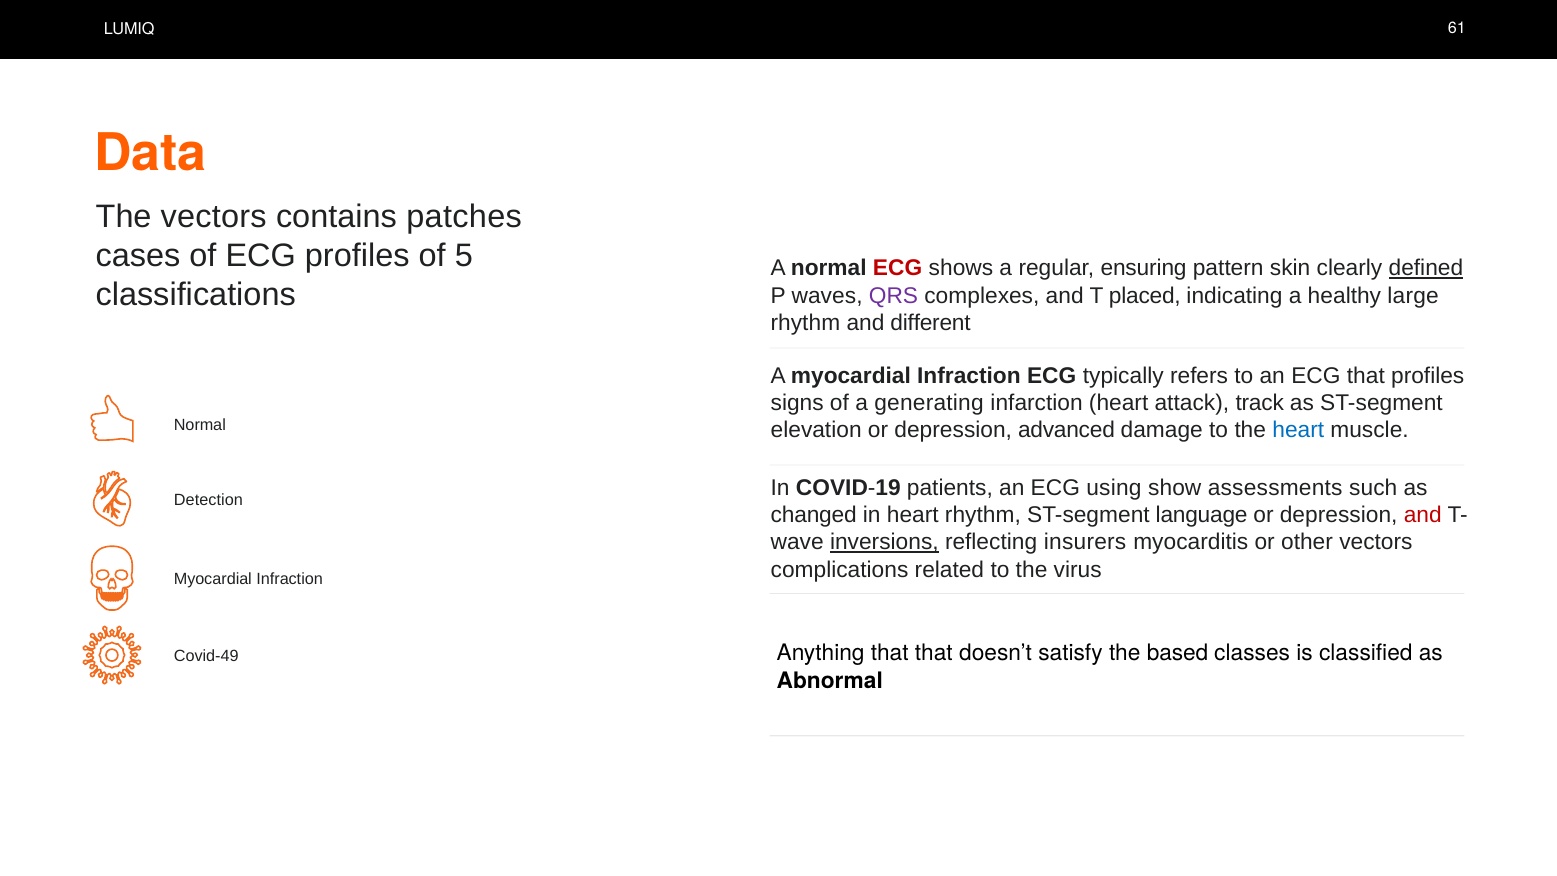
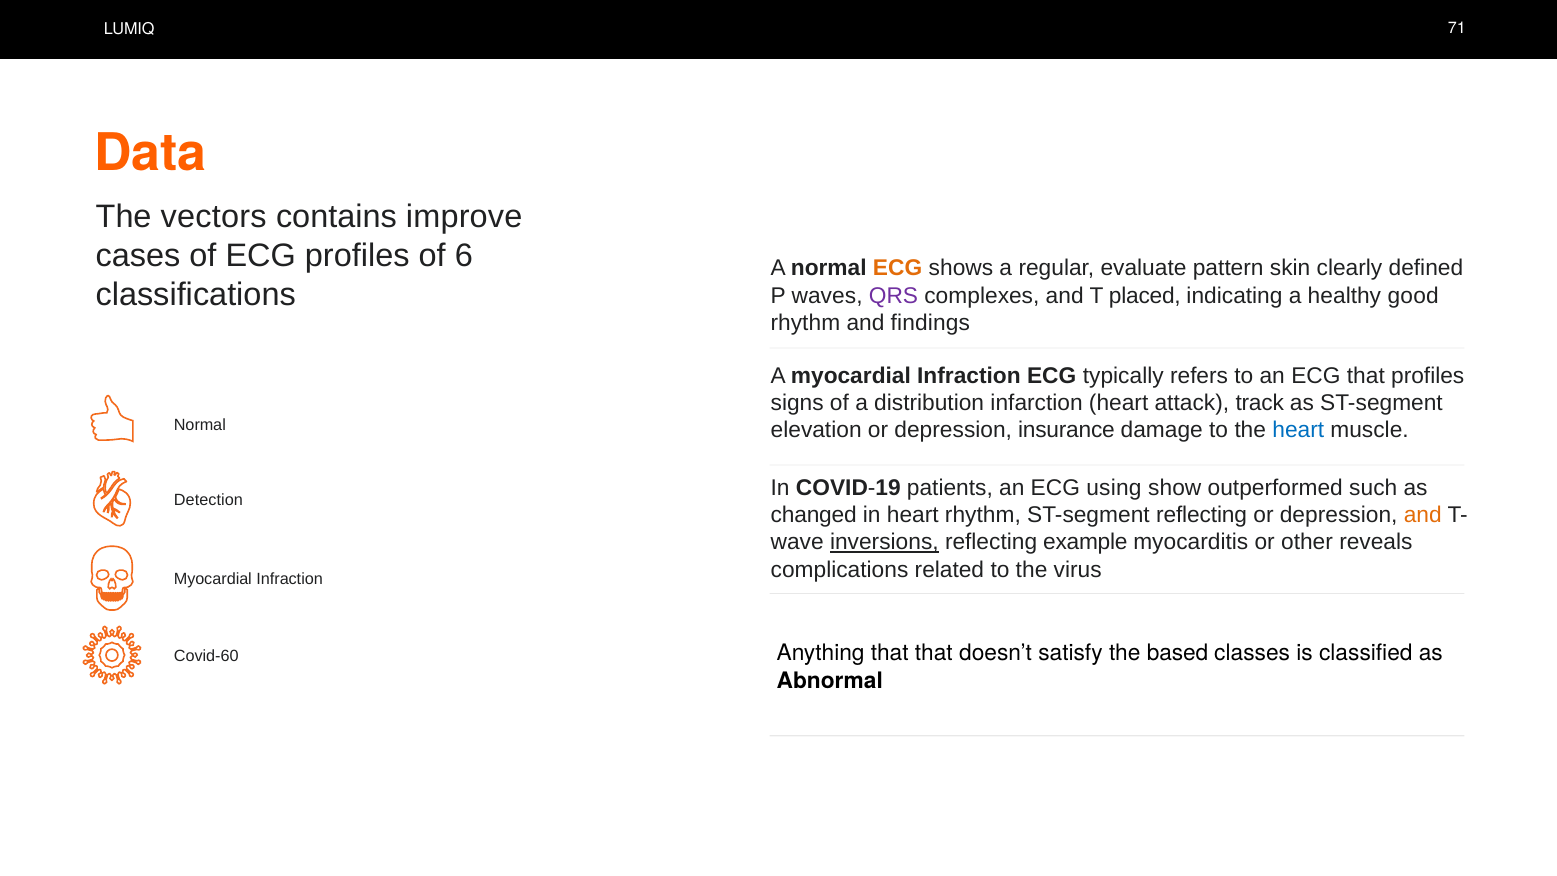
61: 61 -> 71 (1457, 28)
patches: patches -> improve (464, 217)
5: 5 -> 6 (464, 256)
ECG colour: red -> orange (898, 268)
ensuring: ensuring -> evaluate (1143, 268)
defined underline: present -> none (1426, 268)
large: large -> good (1413, 296)
different: different -> findings (930, 323)
generating: generating -> distribution (929, 403)
advanced: advanced -> insurance (1066, 430)
assessments: assessments -> outperformed (1275, 488)
ST-segment language: language -> reflecting (1202, 515)
and colour: red -> orange (1423, 515)
insurers: insurers -> example (1085, 542)
other vectors: vectors -> reveals (1376, 542)
Covid-49: Covid-49 -> Covid-60 (206, 656)
